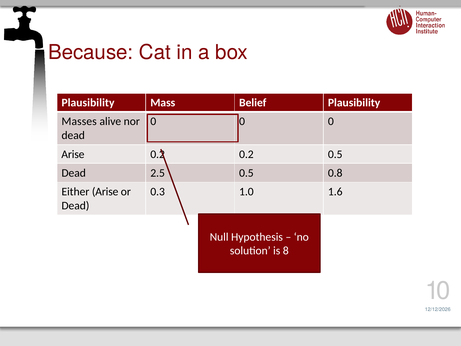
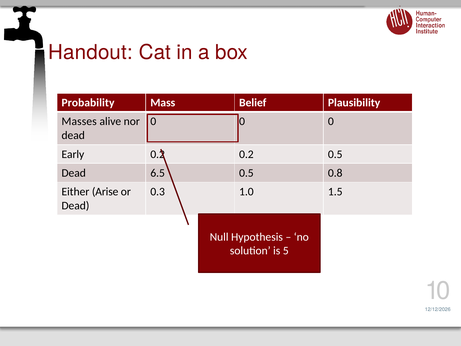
Because: Because -> Handout (91, 52)
Plausibility: Plausibility -> Probability (88, 103)
Arise: Arise -> Early (73, 154)
2.5: 2.5 -> 6.5 (158, 173)
1.6: 1.6 -> 1.5 (335, 191)
8: 8 -> 5 (286, 251)
